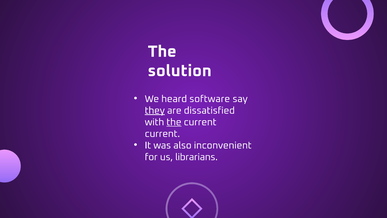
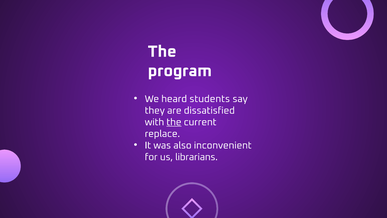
solution: solution -> program (180, 71)
software: software -> students (210, 99)
they underline: present -> none (155, 110)
current: current -> replace (162, 134)
